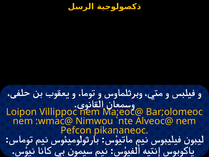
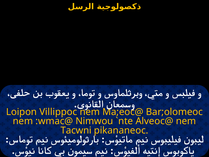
Pefcon: Pefcon -> Tacwni (76, 130)
